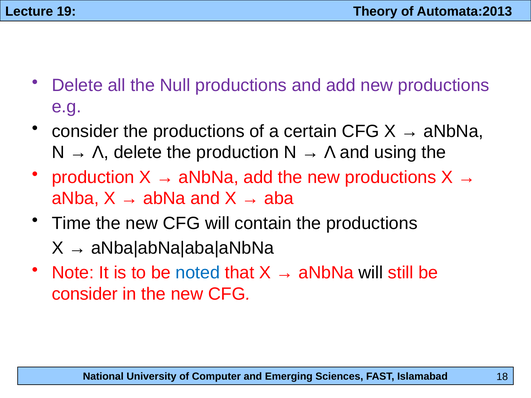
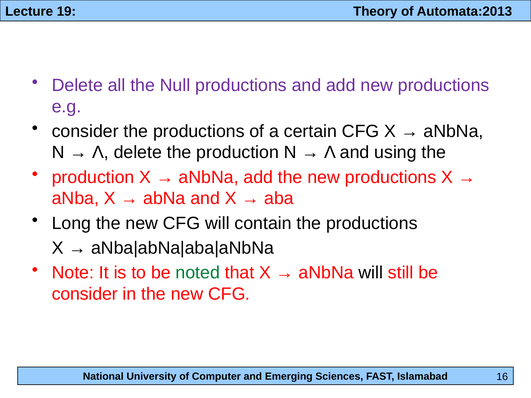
Time: Time -> Long (71, 223)
noted colour: blue -> green (198, 273)
18: 18 -> 16 (502, 377)
